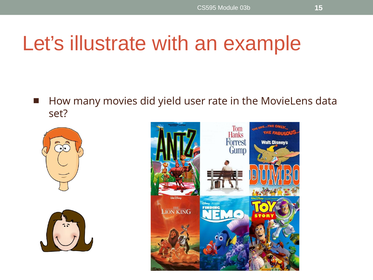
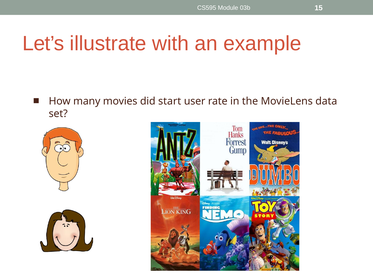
yield: yield -> start (170, 101)
